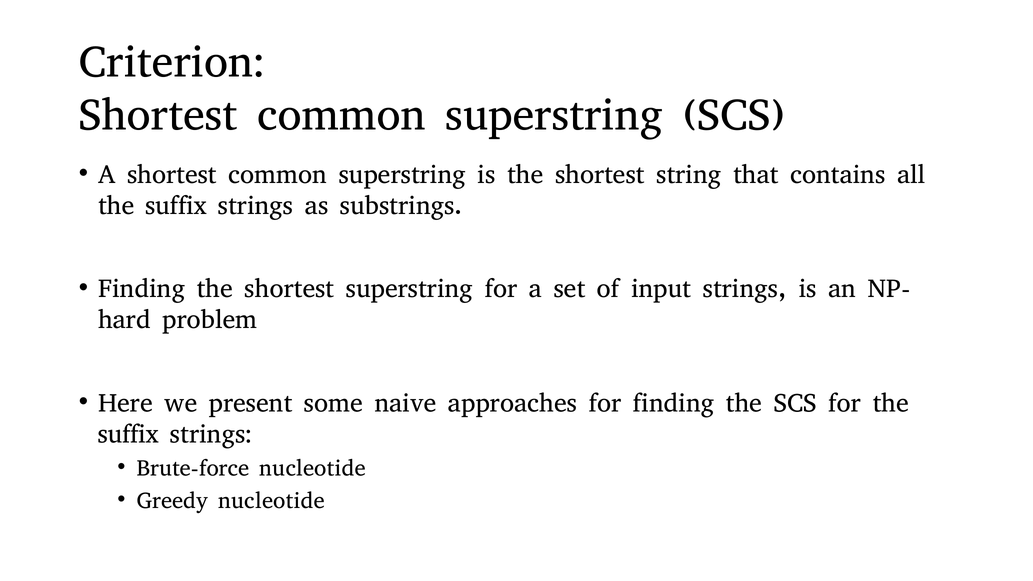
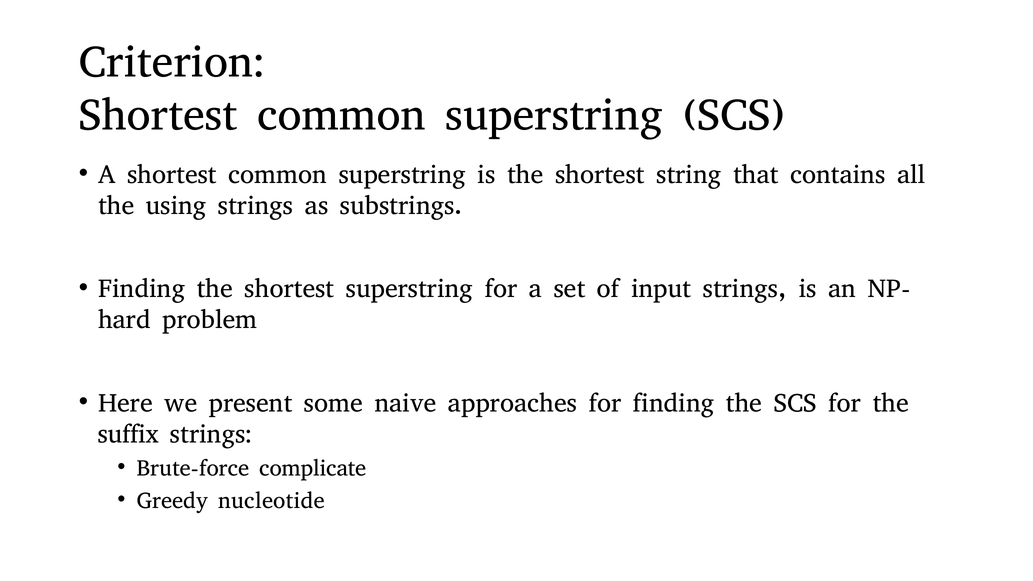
suffix: suffix -> using (176, 206)
Brute-force nucleotide: nucleotide -> complicate (313, 468)
